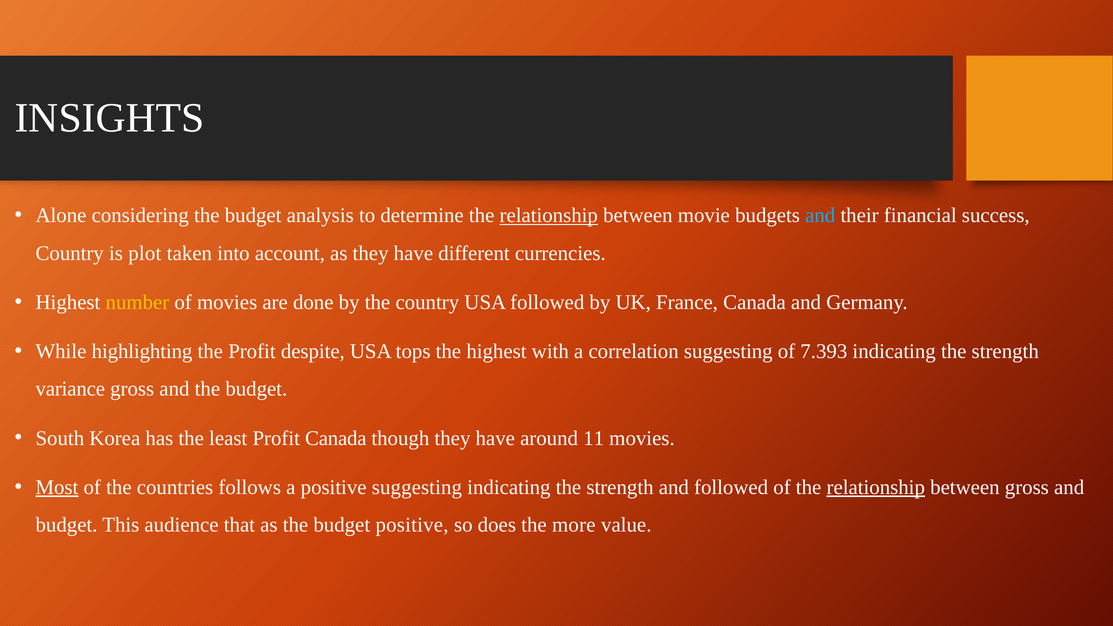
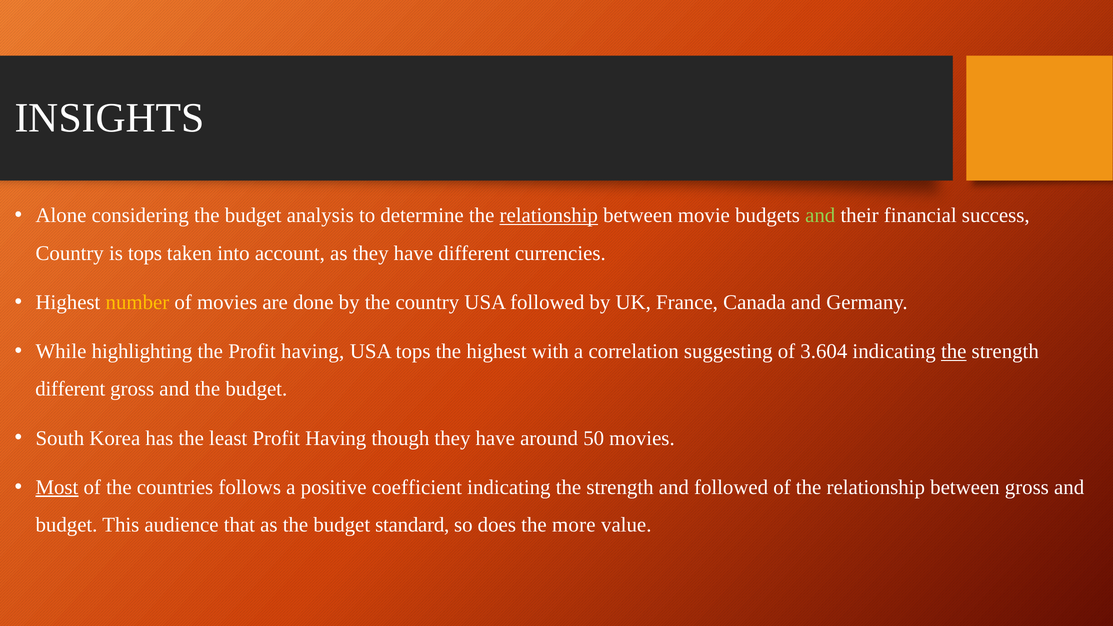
and colour: light blue -> light green (820, 216)
is plot: plot -> tops (145, 253)
the Profit despite: despite -> having (313, 351)
7.393: 7.393 -> 3.604 (824, 351)
the underline: none -> present (954, 351)
variance: variance -> different (70, 389)
least Profit Canada: Canada -> Having (336, 438)
11: 11 -> 50 (594, 438)
positive suggesting: suggesting -> coefficient (417, 487)
relationship underline: present -> none (876, 487)
budget positive: positive -> standard (412, 525)
